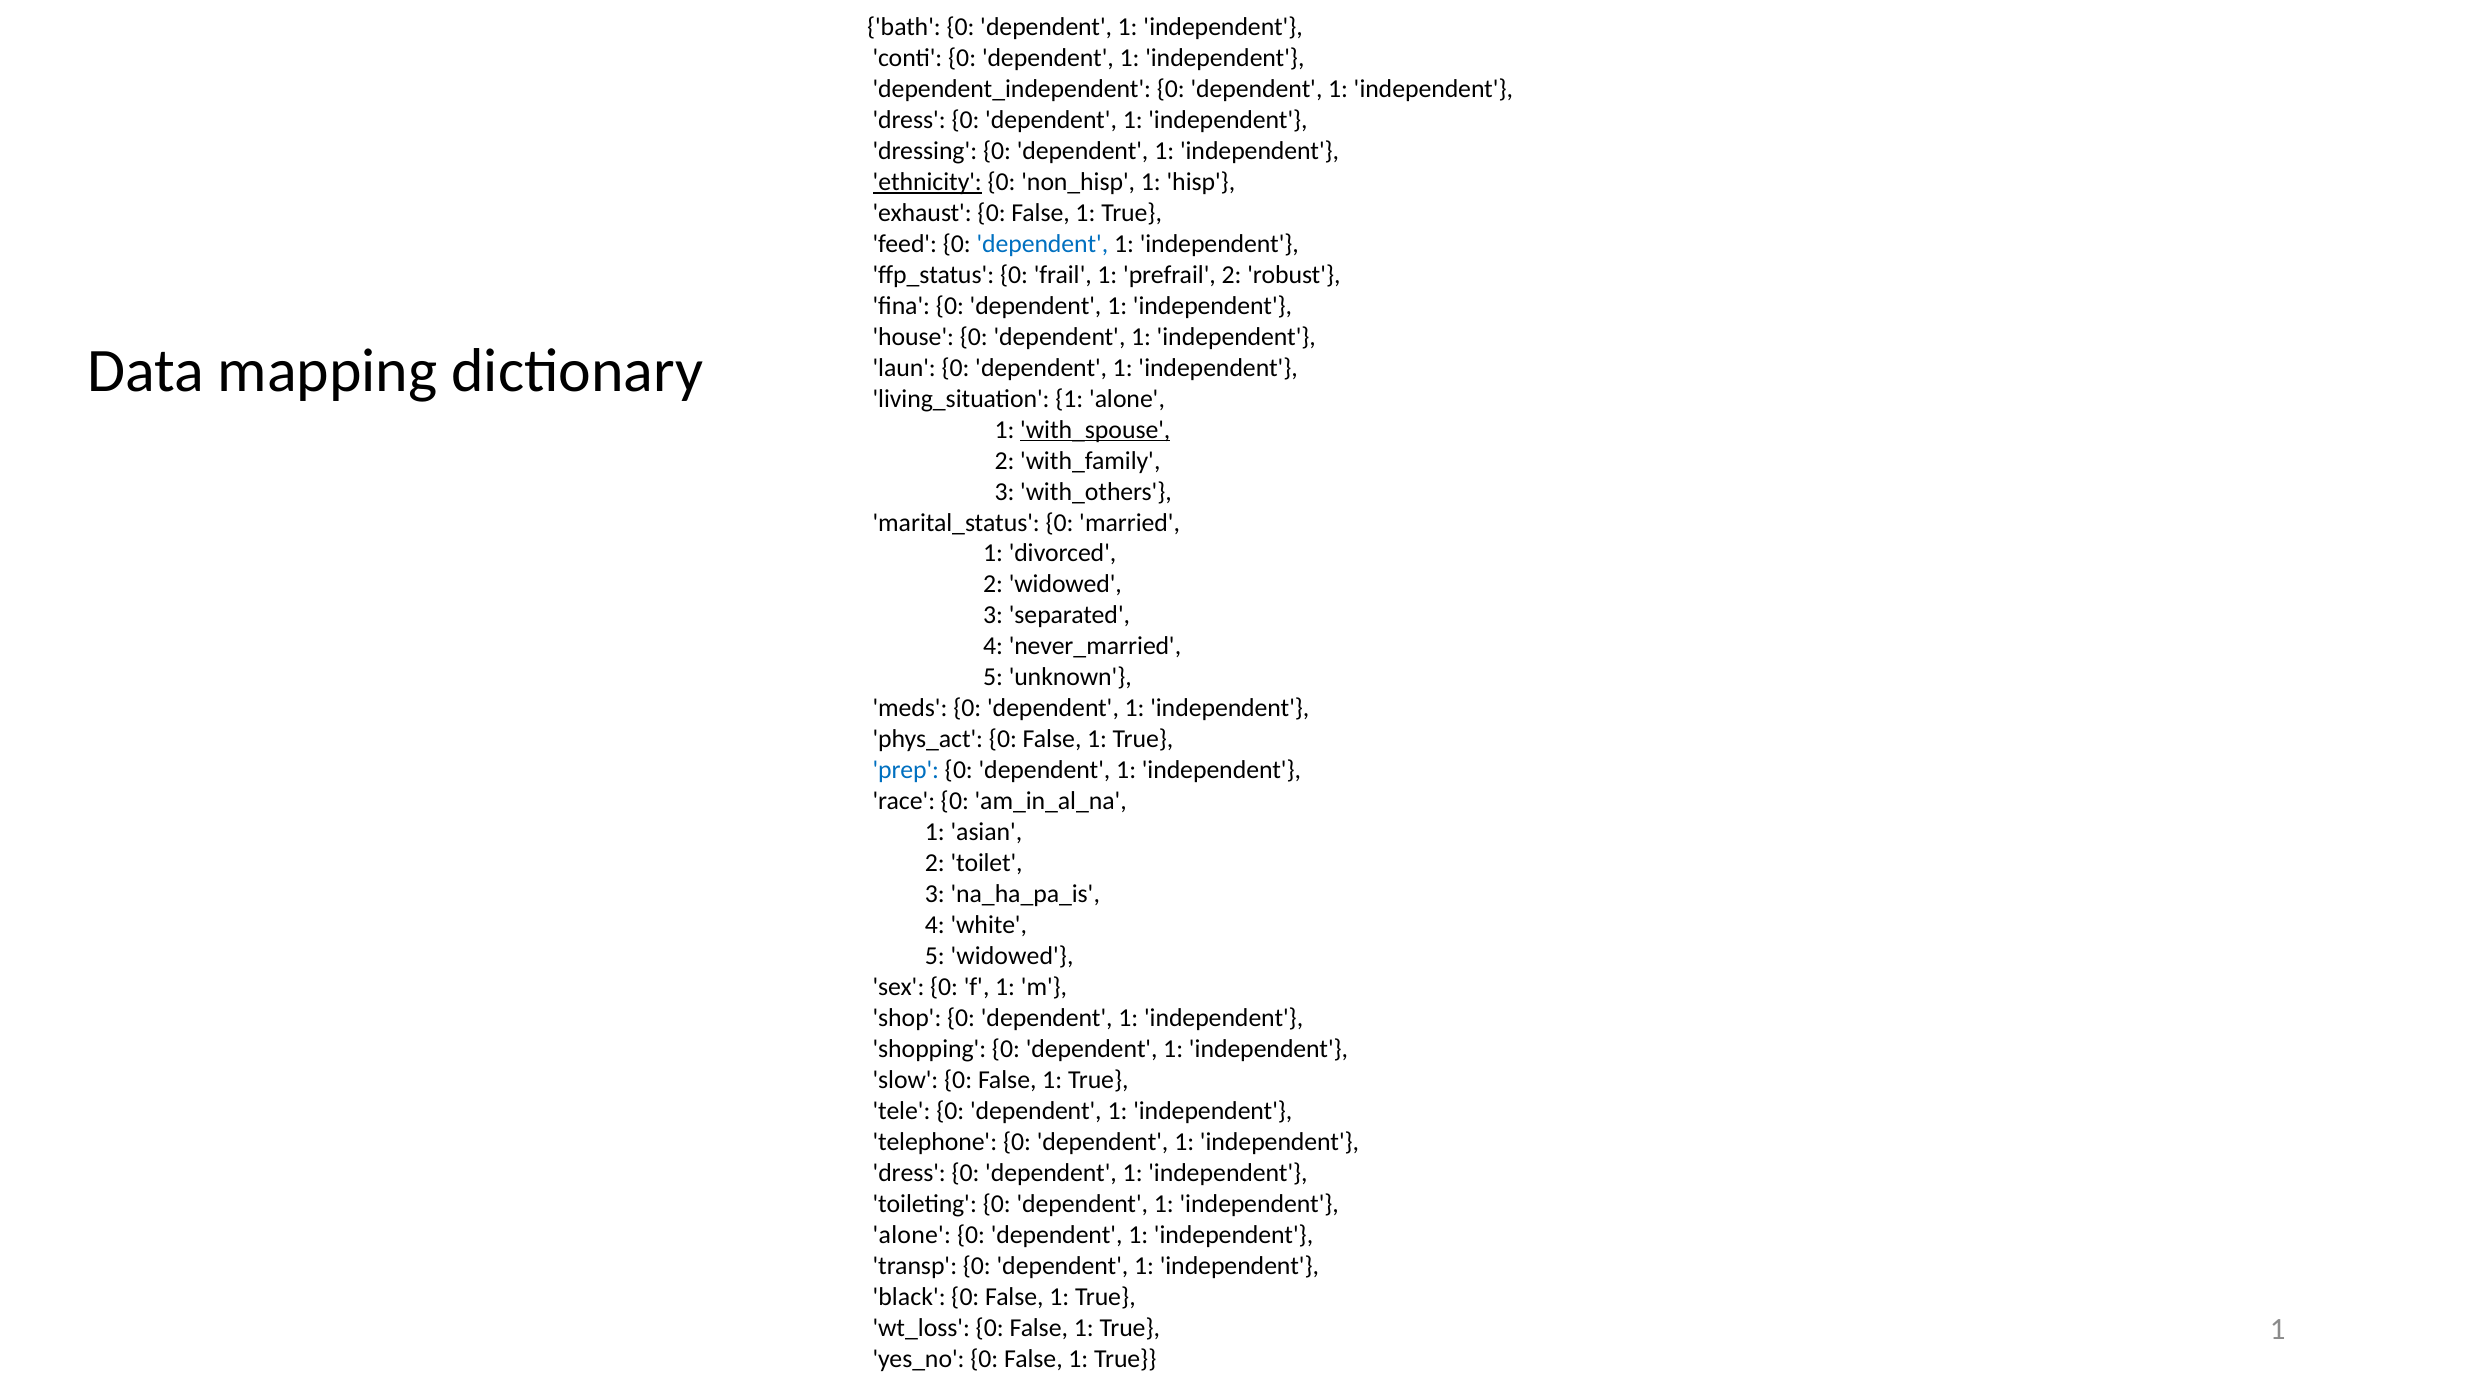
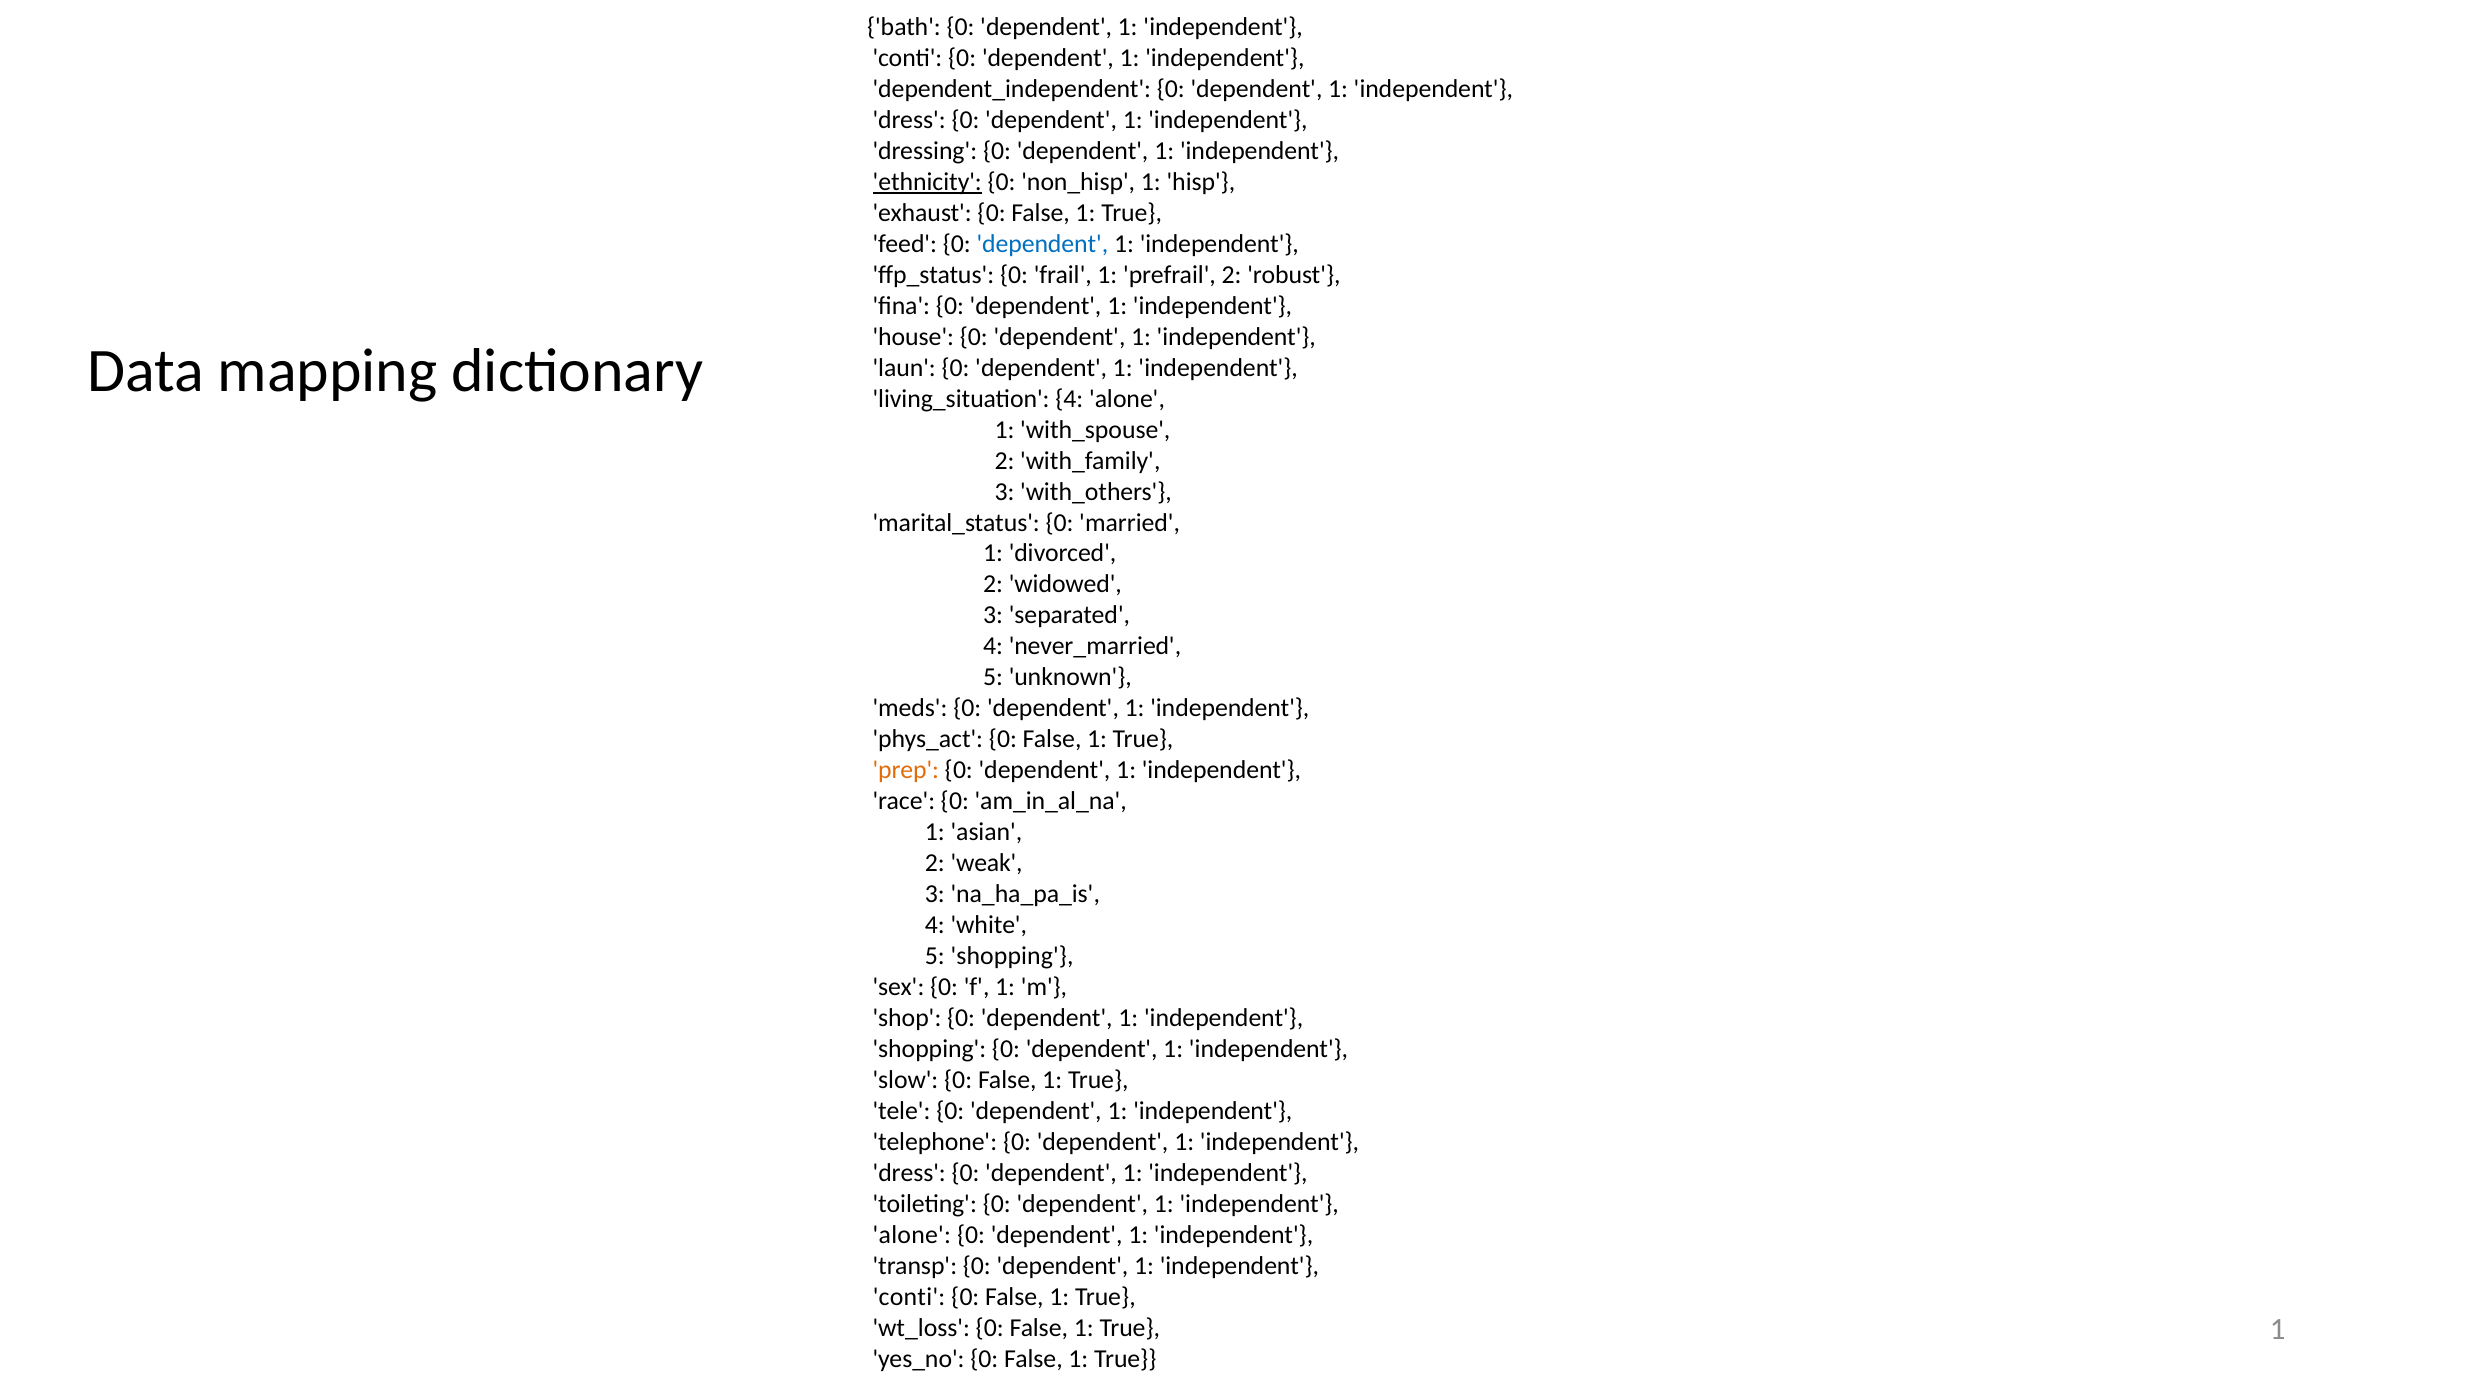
living_situation 1: 1 -> 4 (1069, 398)
with_spouse underline: present -> none (1095, 429)
prep colour: blue -> orange (906, 770)
toilet: toilet -> weak (987, 863)
5 widowed: widowed -> shopping (1012, 956)
black: black -> conti (909, 1297)
